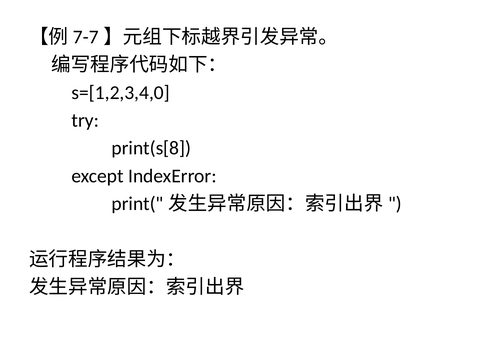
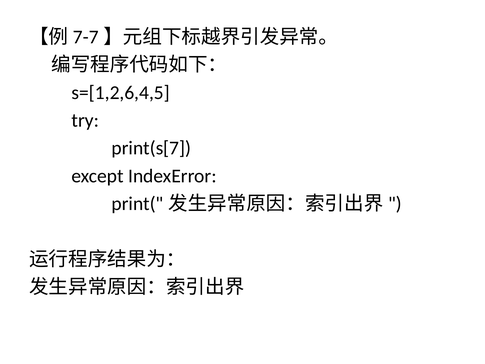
s=[1,2,3,4,0: s=[1,2,3,4,0 -> s=[1,2,6,4,5 (121, 93)
print(s[8: print(s[8 -> print(s[7 (151, 148)
